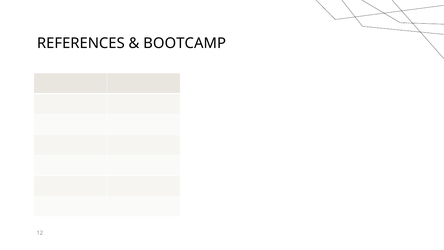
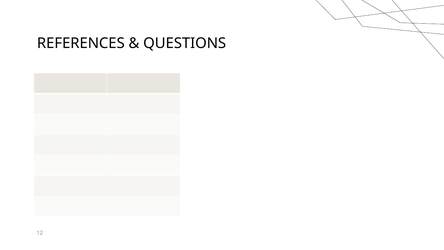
BOOTCAMP: BOOTCAMP -> QUESTIONS (185, 43)
